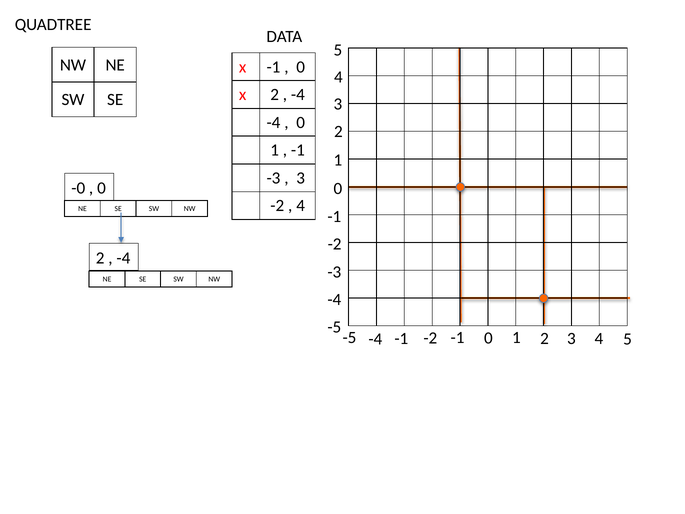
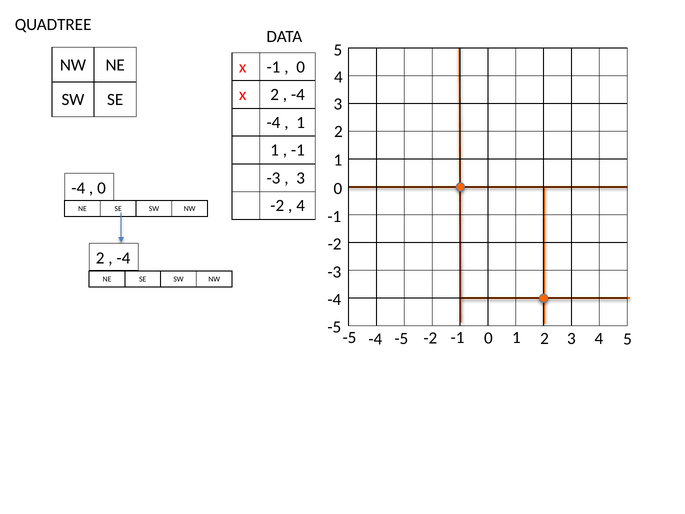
0: 0 -> 1 (301, 122)
-0: -0 -> -4 (78, 188)
-4 -1: -1 -> -5 (401, 338)
